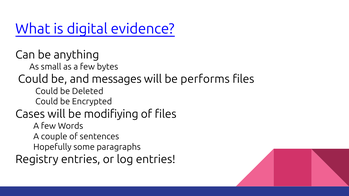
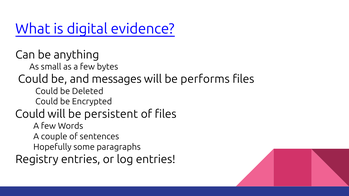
Cases: Cases -> Could (30, 114)
modifiying: modifiying -> persistent (111, 114)
